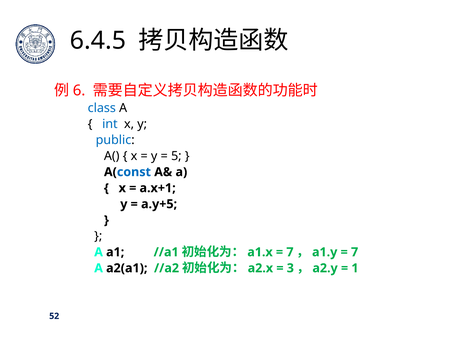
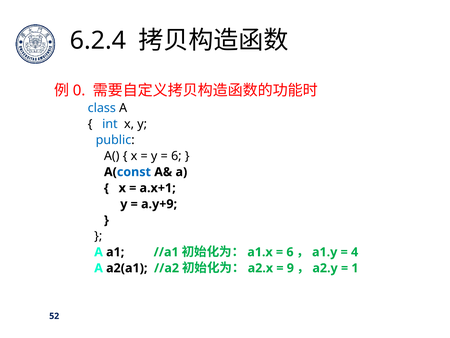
6.4.5: 6.4.5 -> 6.2.4 (98, 40)
6: 6 -> 0 (79, 90)
5: 5 -> 6 (176, 156)
a.y+5: a.y+5 -> a.y+9 (159, 204)
7: 7 -> 6 (290, 252)
7: 7 -> 4 (355, 252)
3: 3 -> 9 (290, 268)
